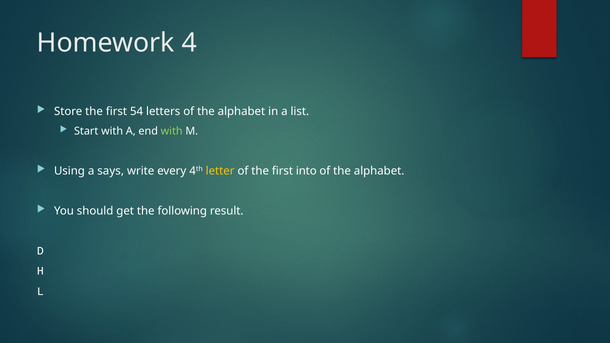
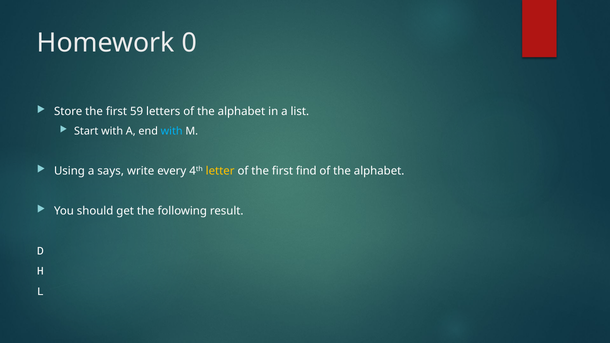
4: 4 -> 0 (189, 43)
54: 54 -> 59 (137, 111)
with colour: light green -> light blue (172, 131)
into: into -> find (306, 171)
